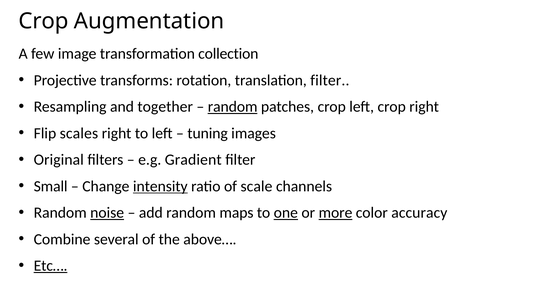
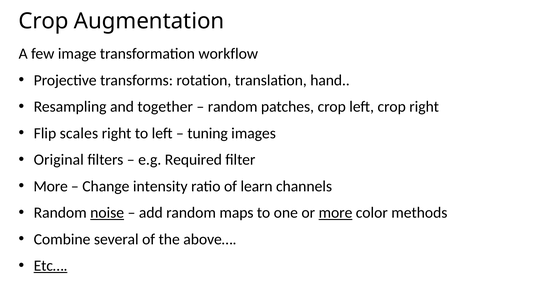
collection: collection -> workflow (228, 54)
translation filter: filter -> hand (330, 80)
random underline: present -> none (233, 107)
Gradient: Gradient -> Required (193, 160)
Small: Small -> More (51, 187)
intensity underline: present -> none (160, 187)
scale: scale -> learn (257, 187)
one underline: present -> none (286, 213)
accuracy: accuracy -> methods (419, 213)
